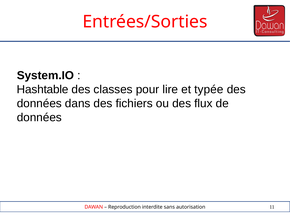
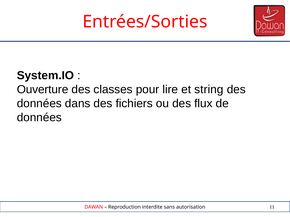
Hashtable: Hashtable -> Ouverture (43, 90)
typée: typée -> string (209, 90)
